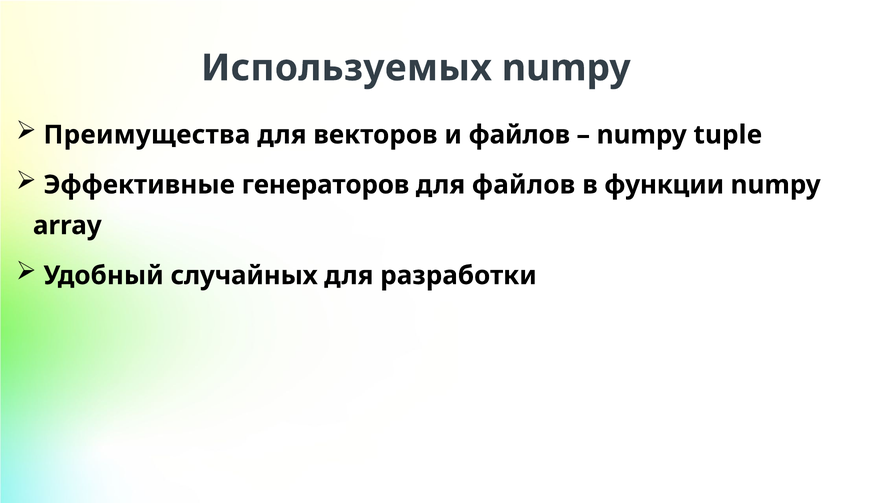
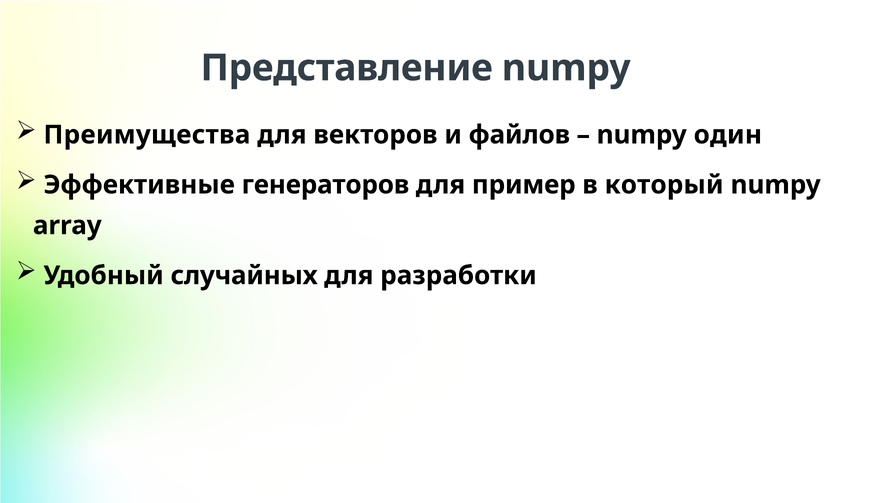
Используемых: Используемых -> Представление (347, 68)
tuple: tuple -> один (728, 135)
для файлов: файлов -> пример (524, 185)
функции: функции -> который (664, 185)
